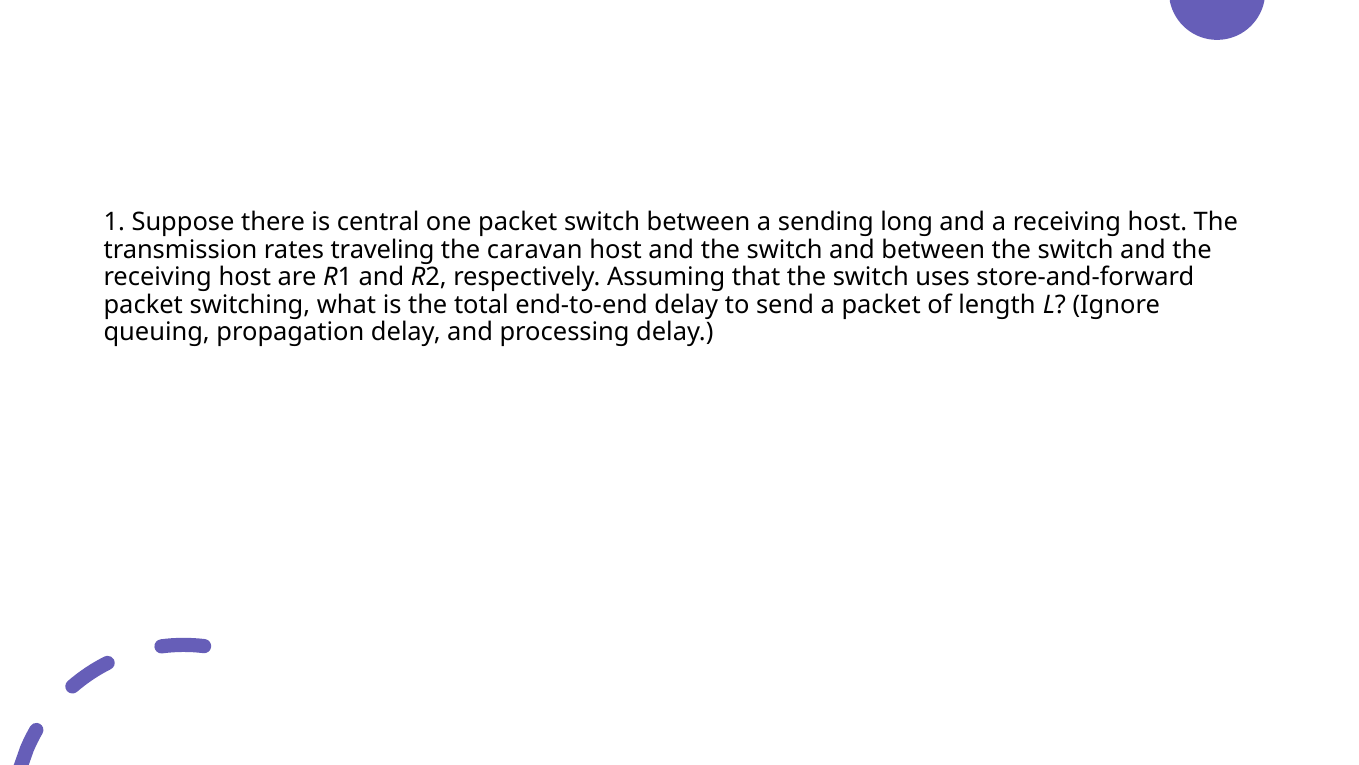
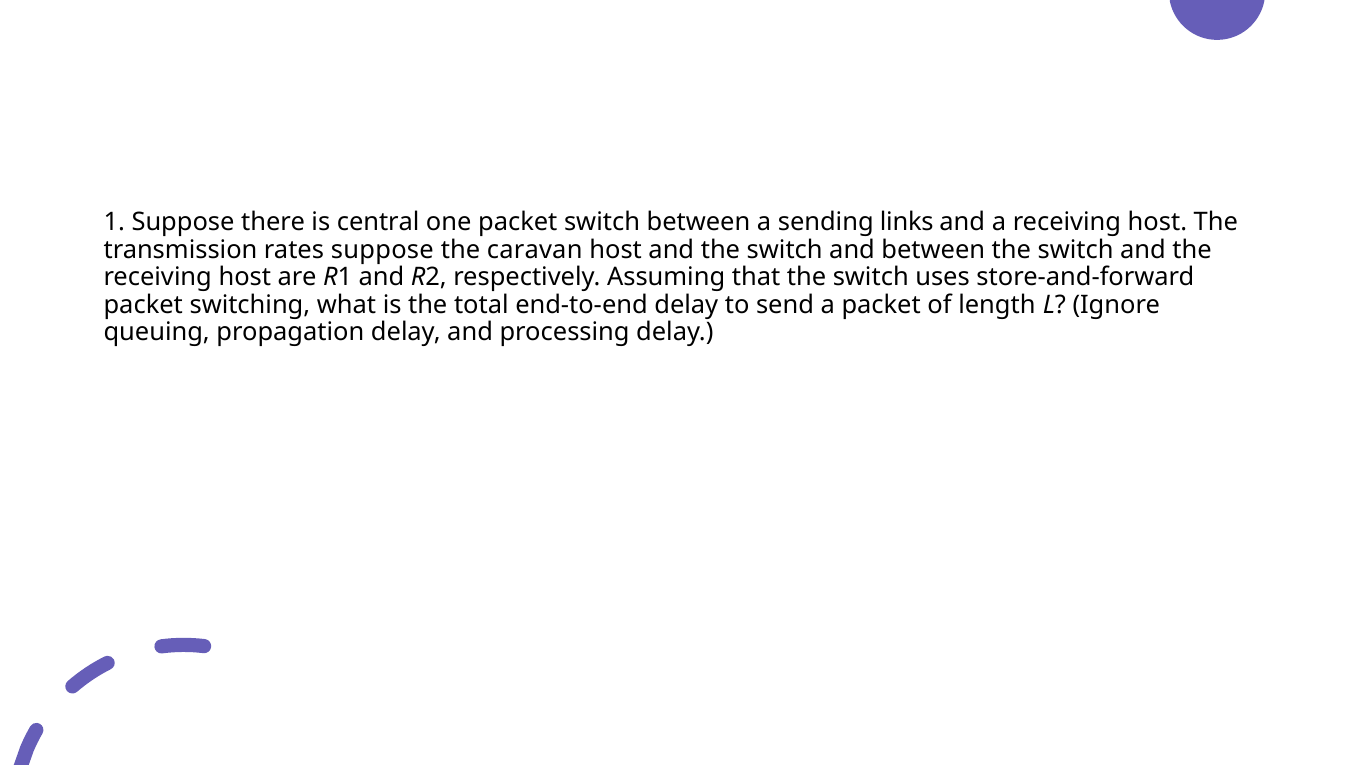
long: long -> links (907, 222)
rates traveling: traveling -> suppose (382, 250)
